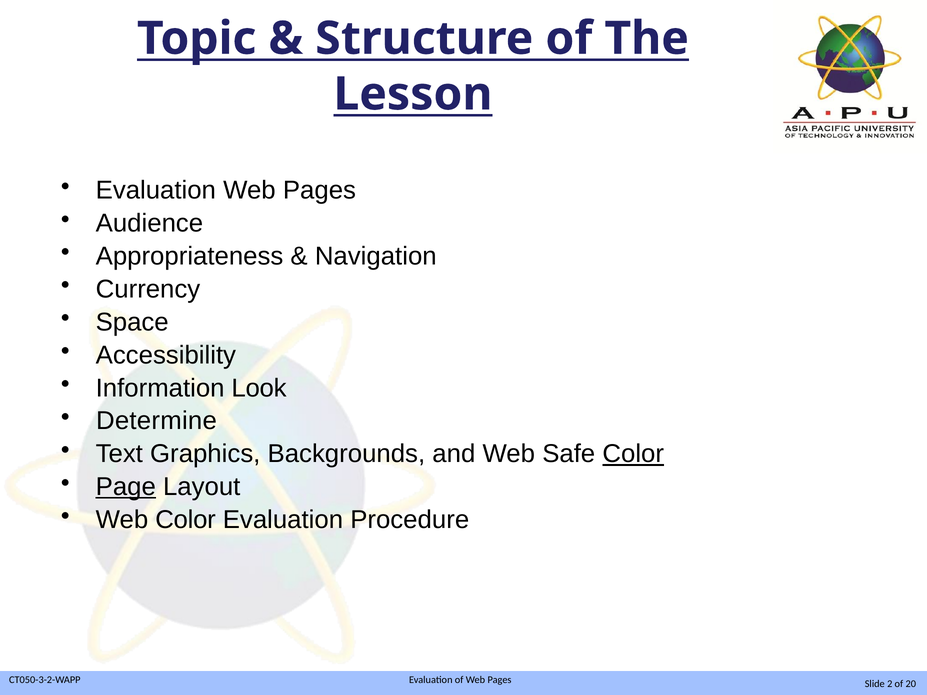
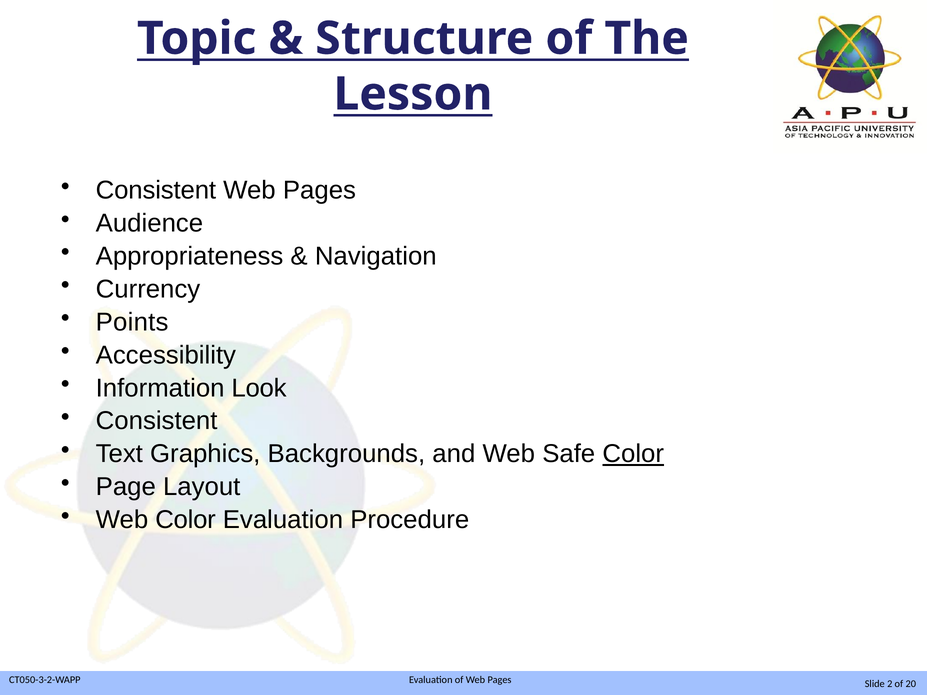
Evaluation: Evaluation -> Consistent (156, 190)
Space: Space -> Points (132, 322)
Determine: Determine -> Consistent (157, 421)
Page underline: present -> none (126, 487)
